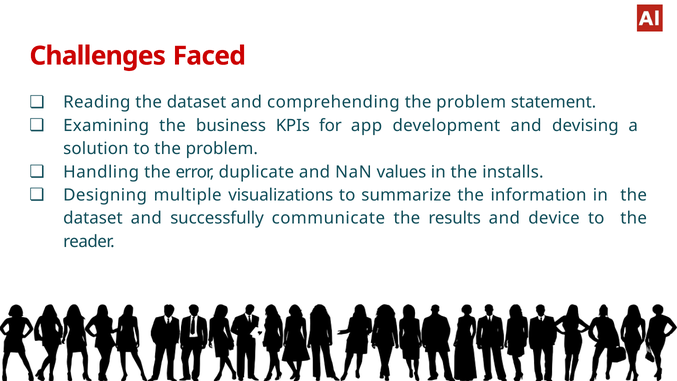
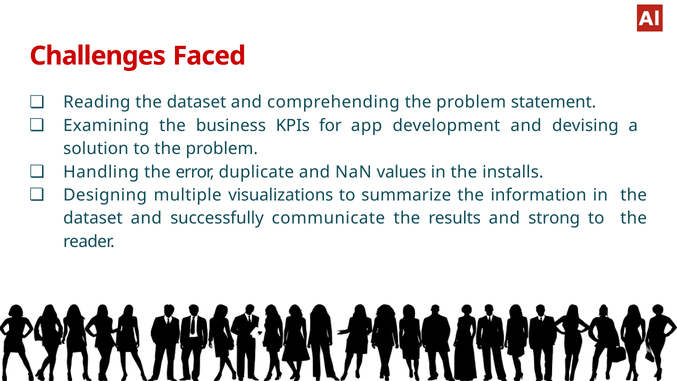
device: device -> strong (554, 218)
